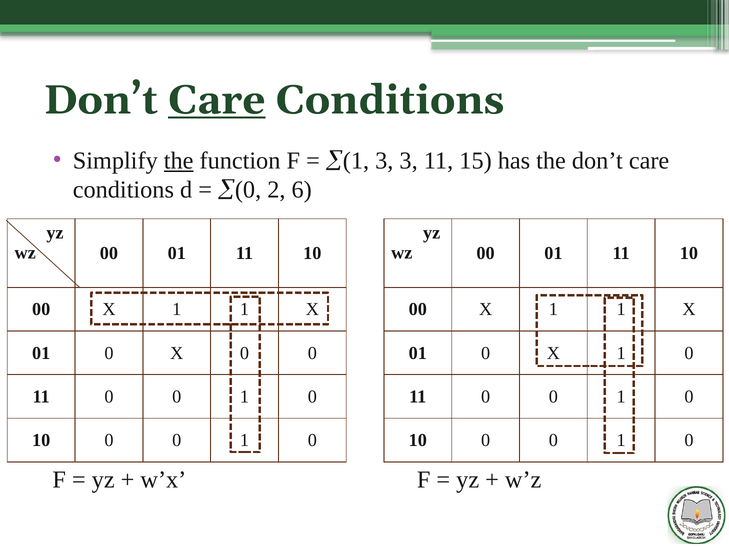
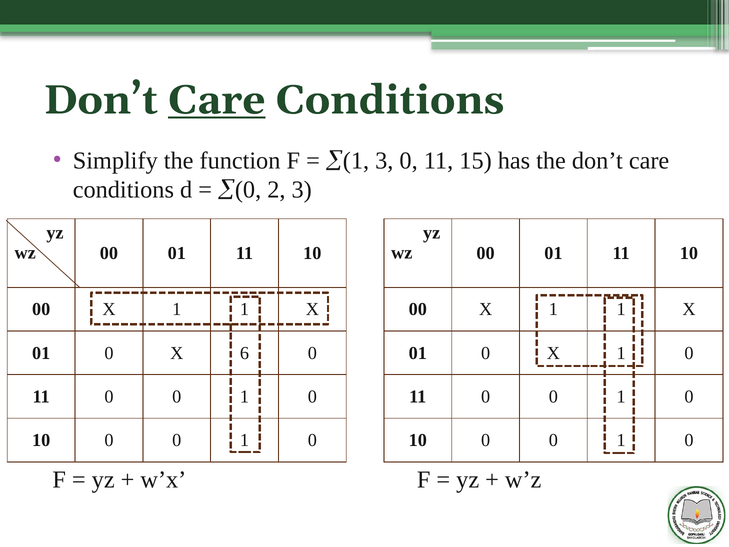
the underline: present -> none (179, 161)
3 3: 3 -> 0 (409, 161)
2 6: 6 -> 3 (302, 190)
X 0: 0 -> 6 (245, 353)
